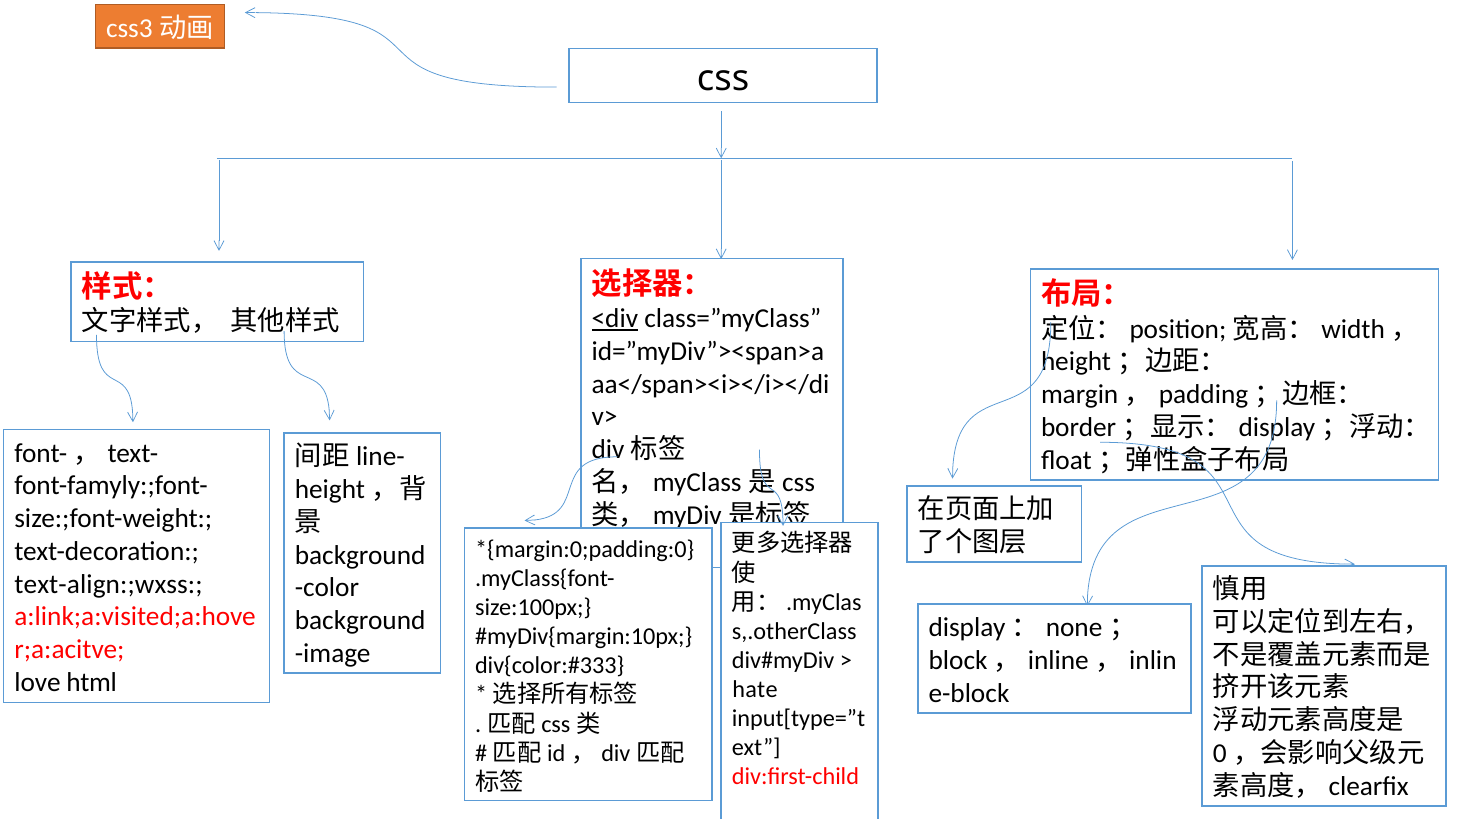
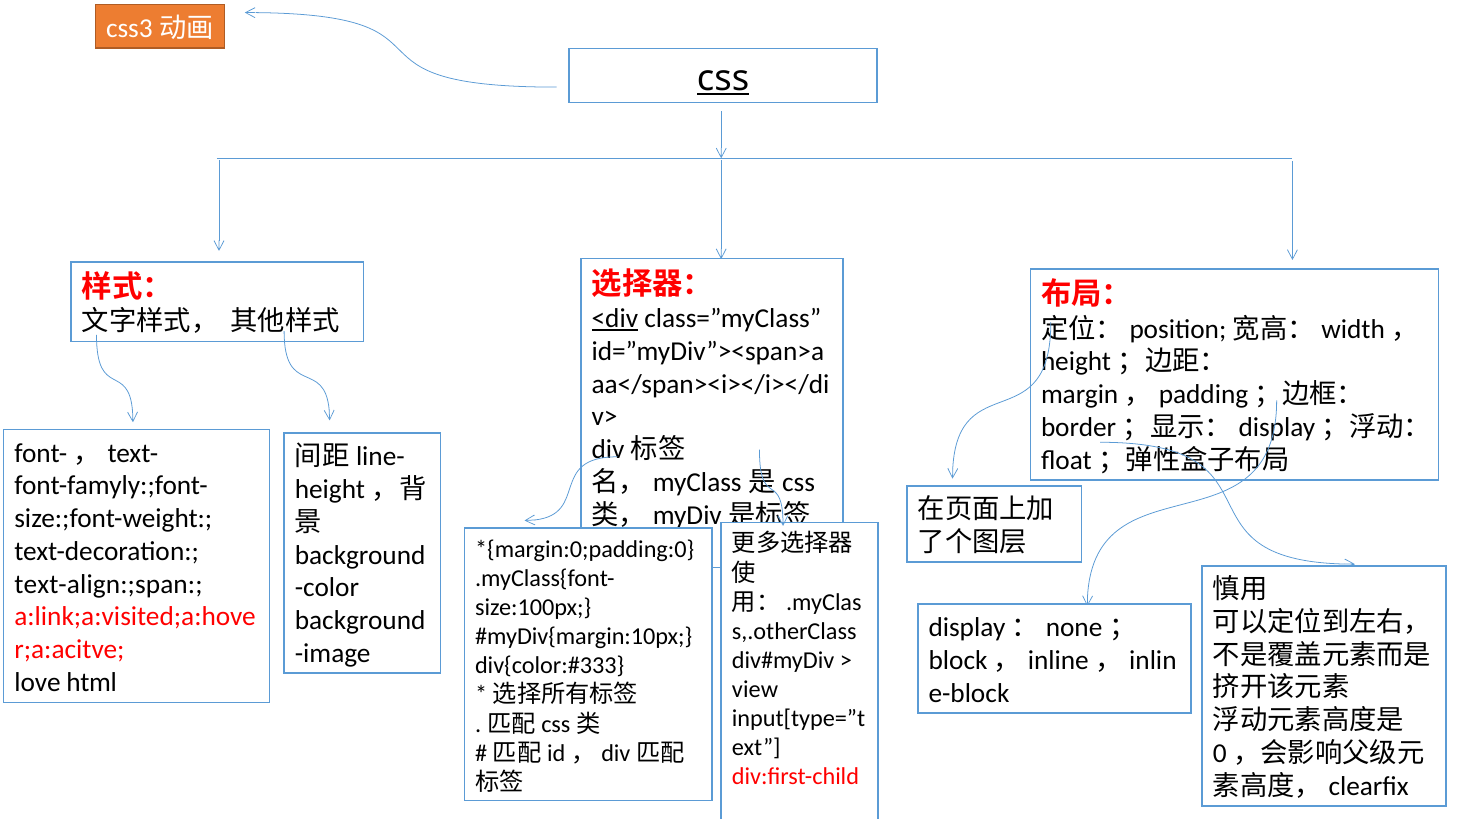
css underline: none -> present (723, 78)
text-align:;wxss: text-align:;wxss -> text-align:;span (109, 585)
hate: hate -> view (755, 690)
